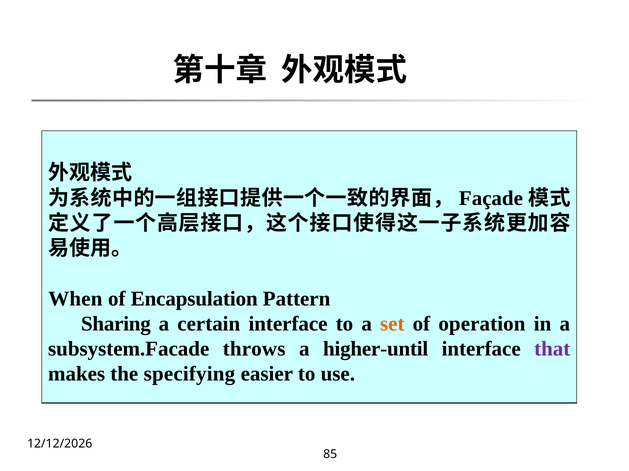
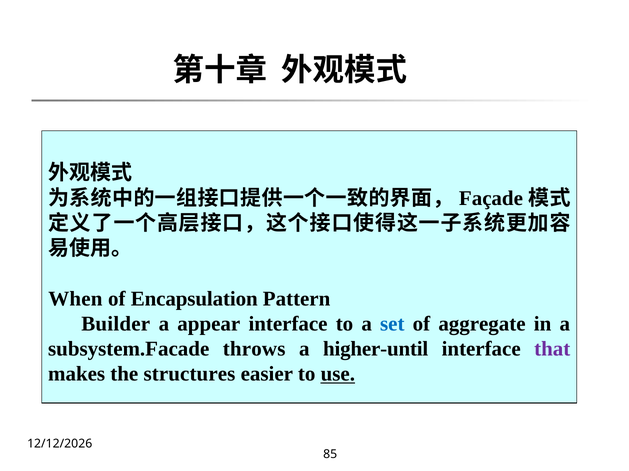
Sharing: Sharing -> Builder (116, 324)
certain: certain -> appear (209, 324)
set colour: orange -> blue (392, 324)
operation: operation -> aggregate (482, 324)
specifying: specifying -> structures (189, 375)
use underline: none -> present (338, 375)
